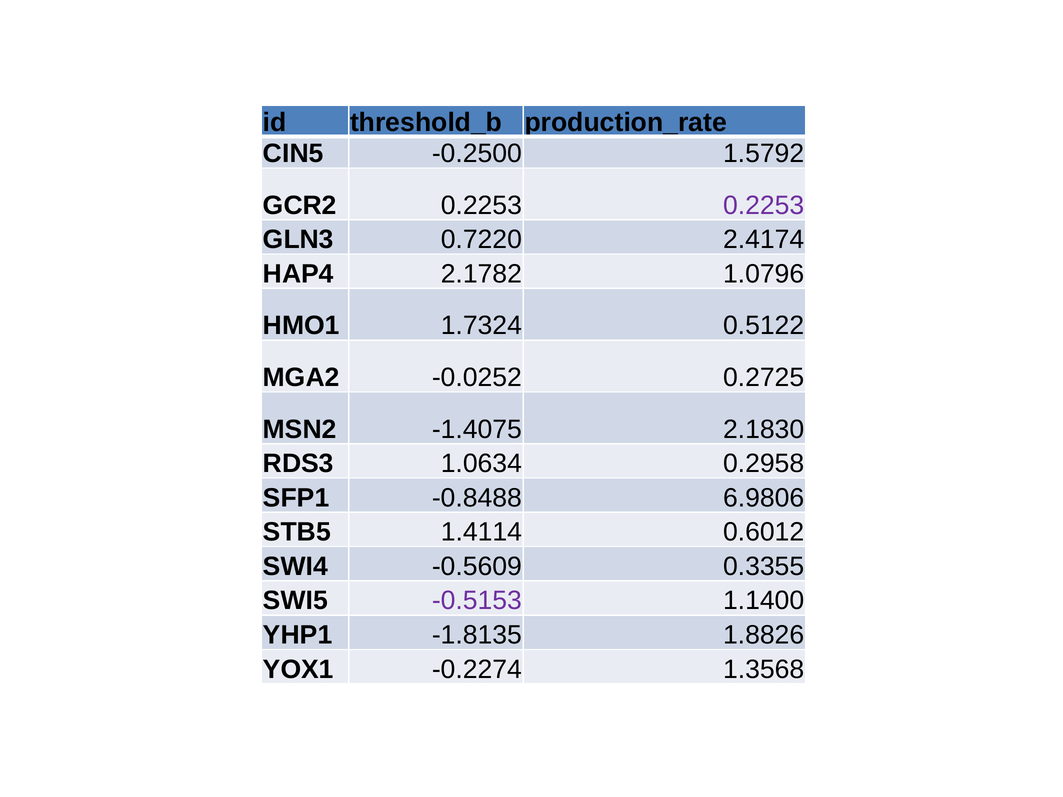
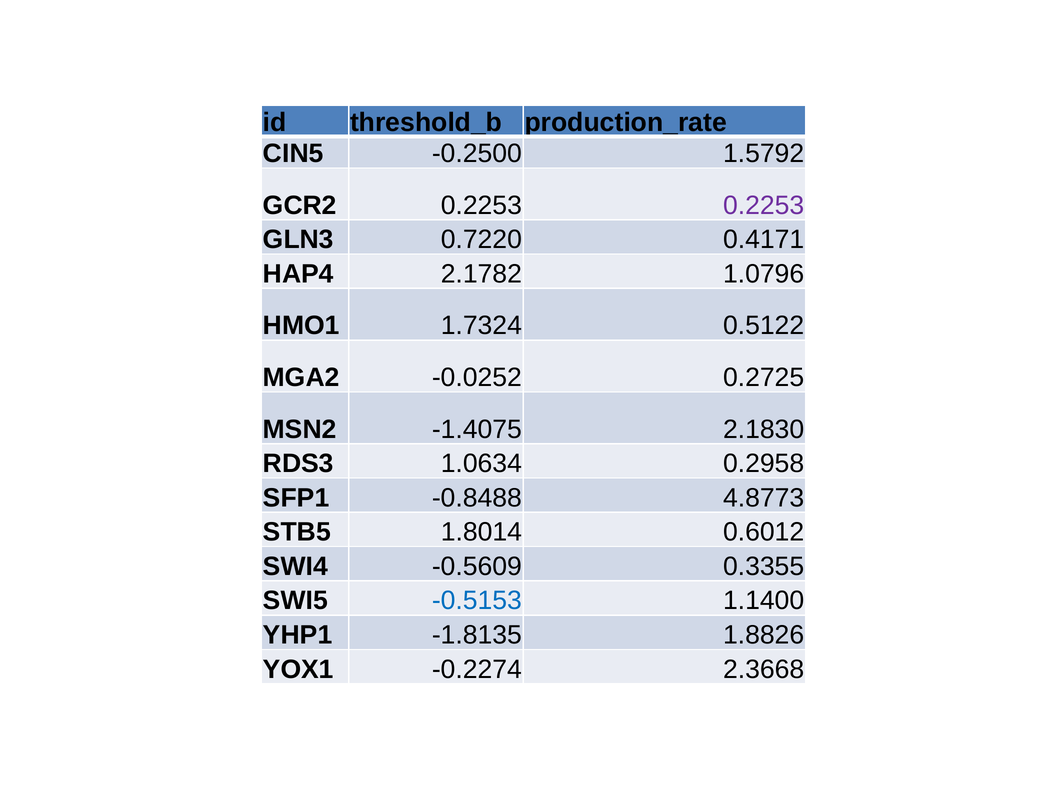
2.4174: 2.4174 -> 0.4171 (764, 240)
6.9806: 6.9806 -> 4.8773 (764, 498)
1.4114: 1.4114 -> 1.8014 (481, 532)
-0.5153 colour: purple -> blue (477, 601)
1.3568: 1.3568 -> 2.3668 (764, 669)
